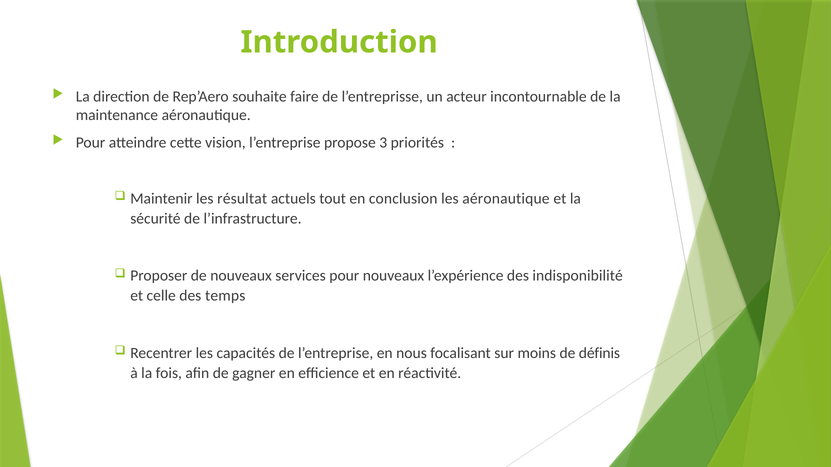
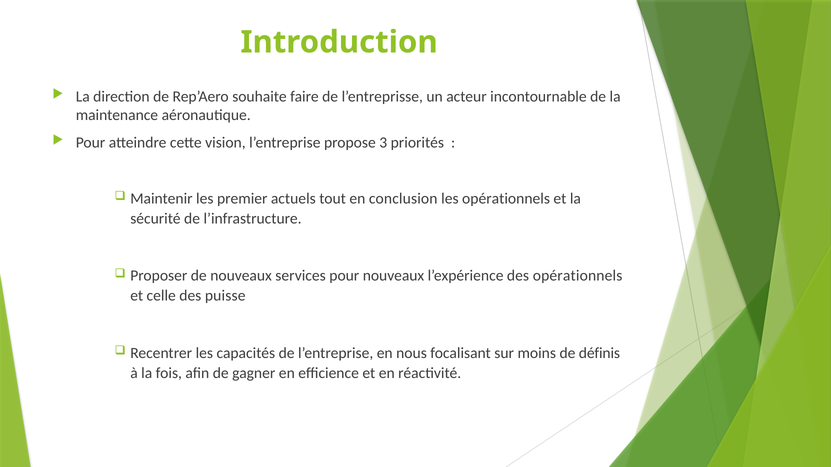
résultat: résultat -> premier (242, 199)
les aéronautique: aéronautique -> opérationnels (506, 199)
des indisponibilité: indisponibilité -> opérationnels (578, 276)
temps: temps -> puisse (225, 296)
